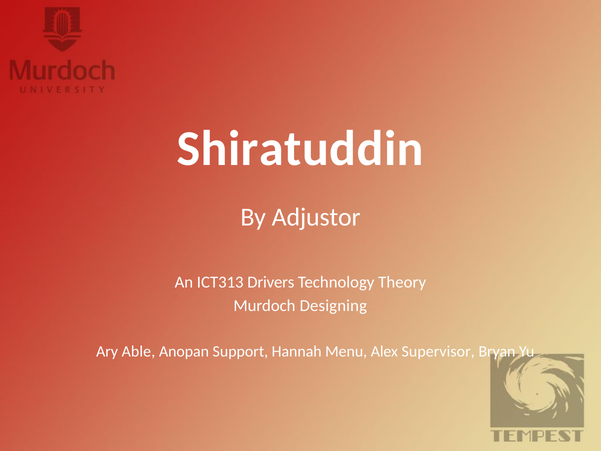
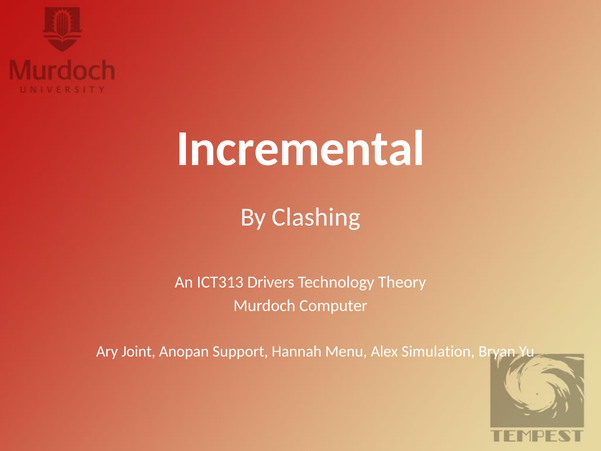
Shiratuddin: Shiratuddin -> Incremental (301, 148)
Adjustor: Adjustor -> Clashing (316, 217)
Designing: Designing -> Computer (333, 305)
Able: Able -> Joint (139, 351)
Supervisor: Supervisor -> Simulation (438, 351)
